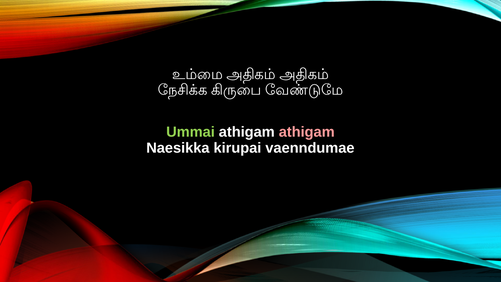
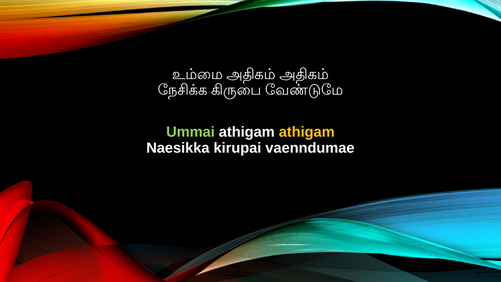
athigam colour: pink -> yellow (307, 132)
